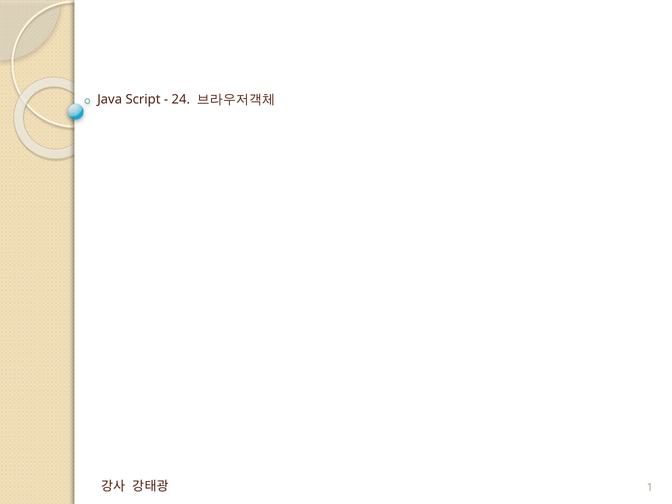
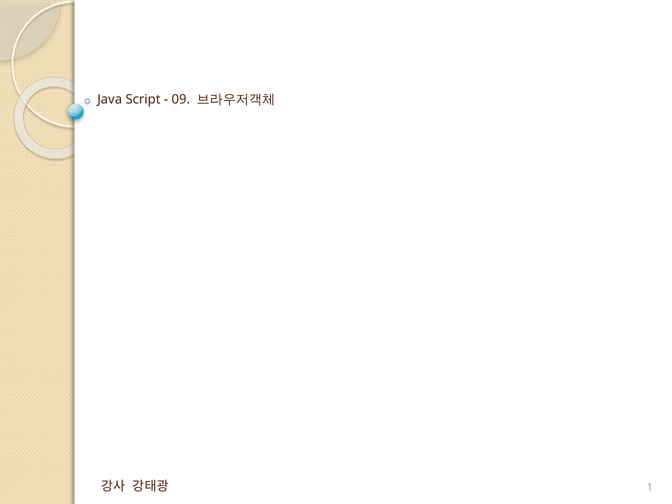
24: 24 -> 09 (181, 100)
